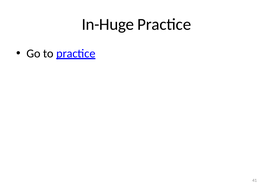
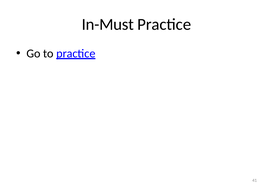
In-Huge: In-Huge -> In-Must (108, 24)
